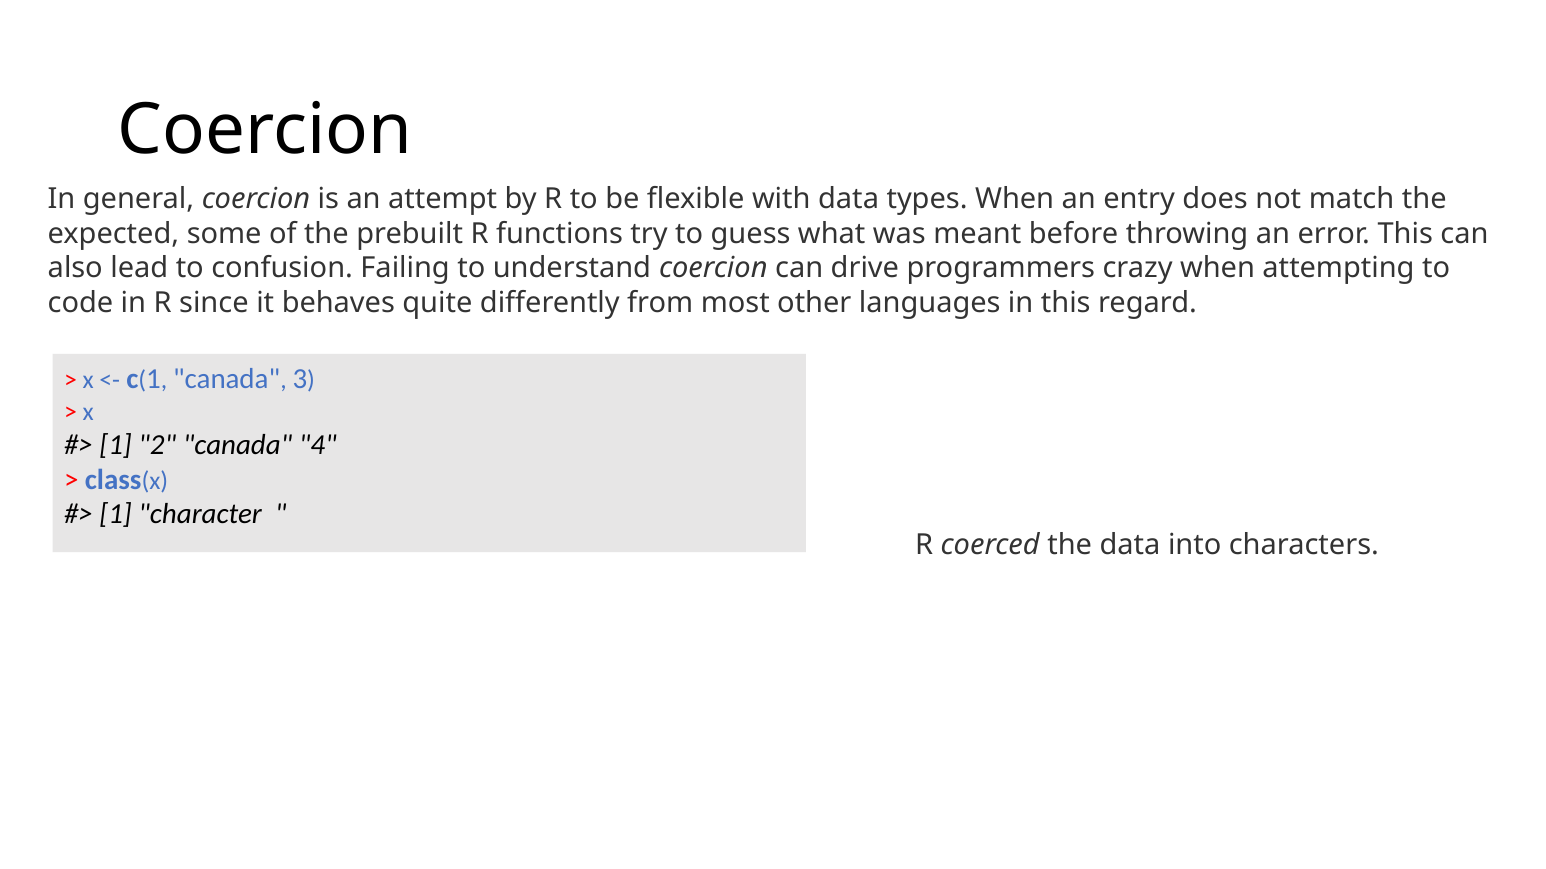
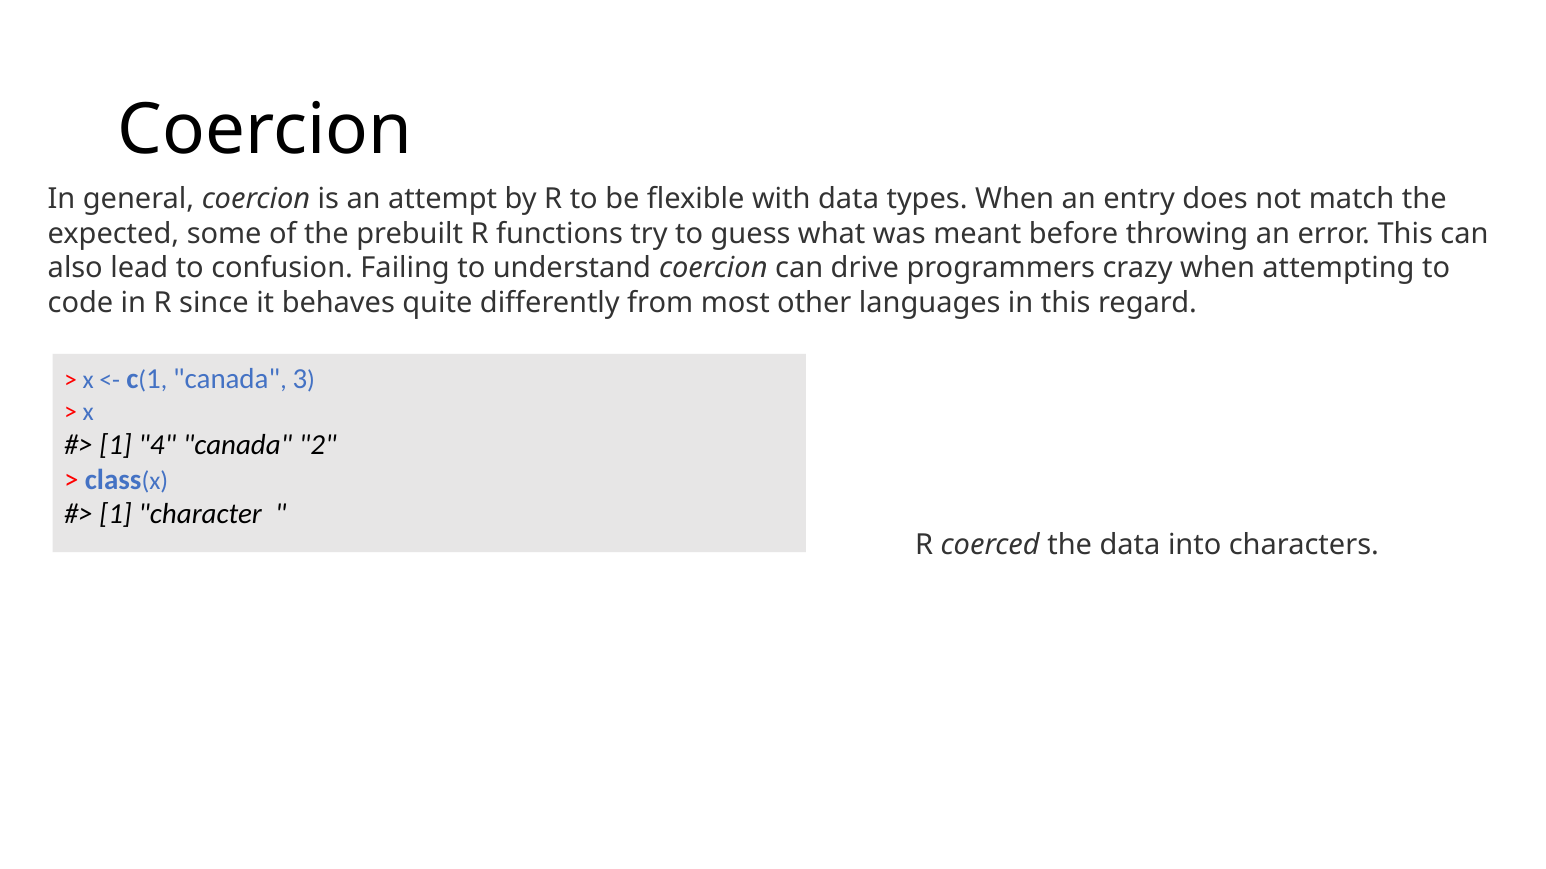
2: 2 -> 4 (157, 445)
4: 4 -> 2 (318, 445)
